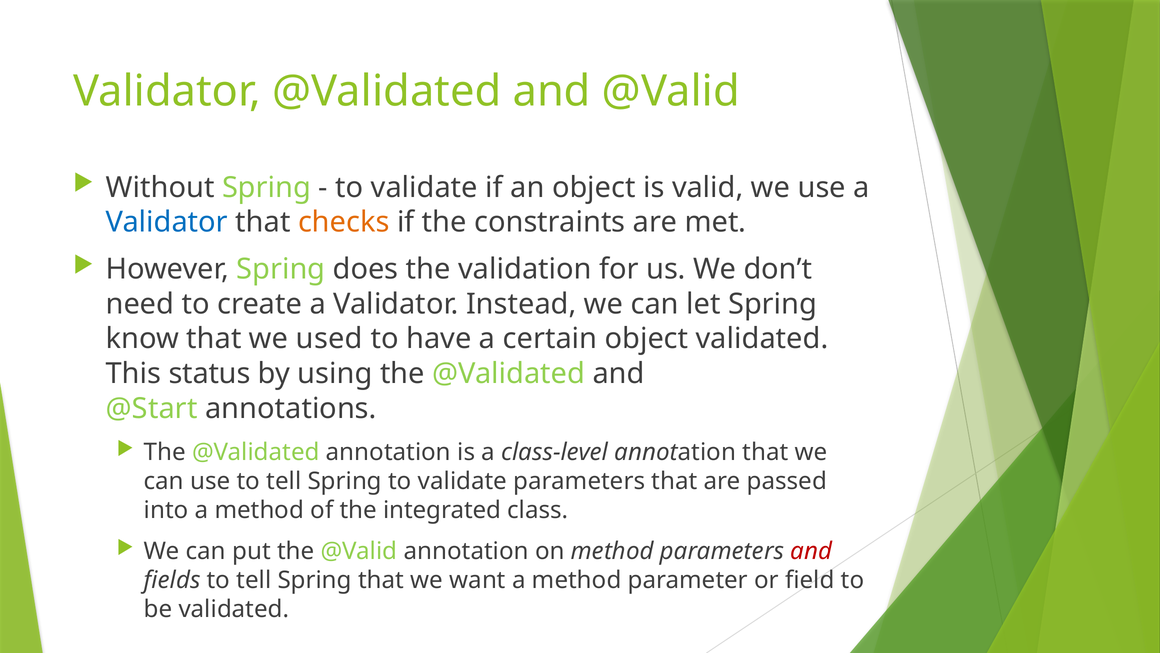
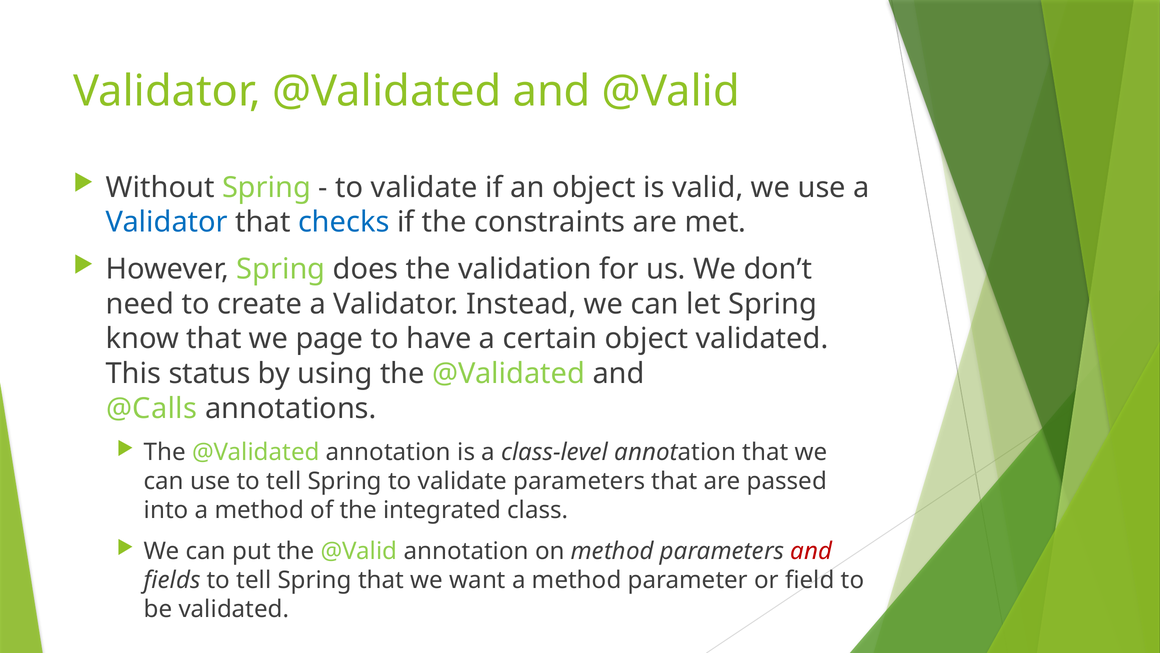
checks colour: orange -> blue (344, 222)
used: used -> page (329, 339)
@Start: @Start -> @Calls (152, 408)
